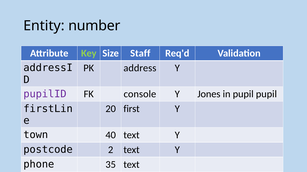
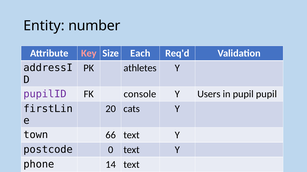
Key colour: light green -> pink (89, 53)
Staff: Staff -> Each (140, 53)
address: address -> athletes (140, 68)
Jones: Jones -> Users (209, 94)
first: first -> cats (132, 109)
40: 40 -> 66 (111, 136)
2: 2 -> 0 (111, 150)
35: 35 -> 14 (111, 165)
